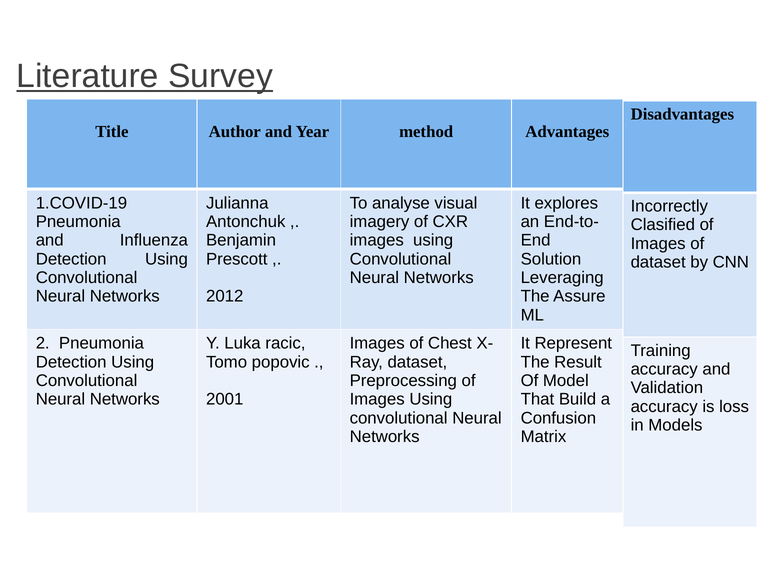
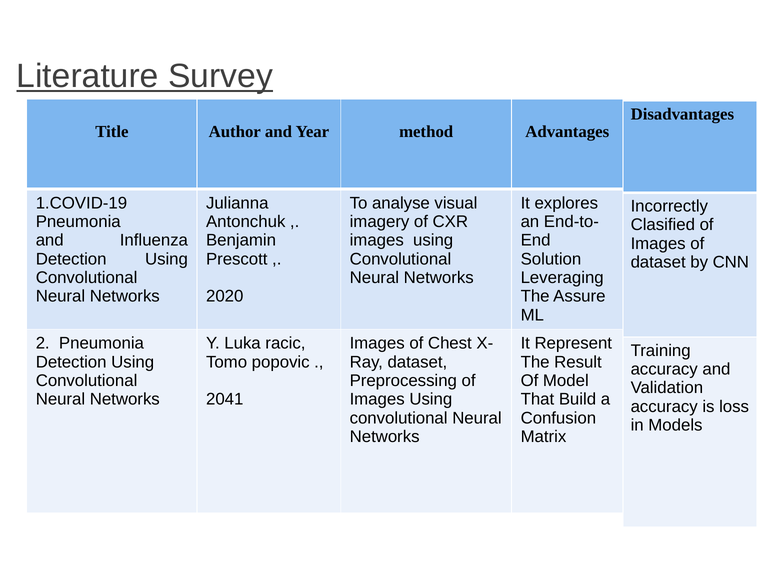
2012: 2012 -> 2020 (225, 297)
2001: 2001 -> 2041 (225, 400)
